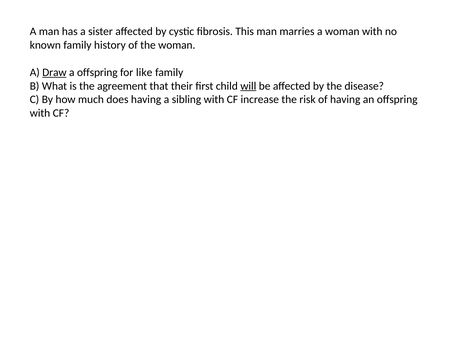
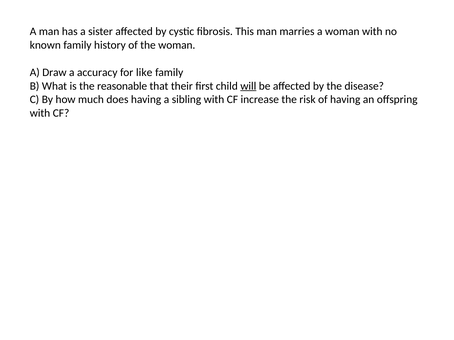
Draw underline: present -> none (54, 72)
a offspring: offspring -> accuracy (97, 72)
agreement: agreement -> reasonable (122, 86)
